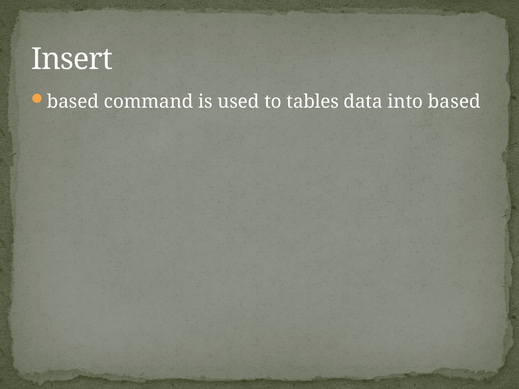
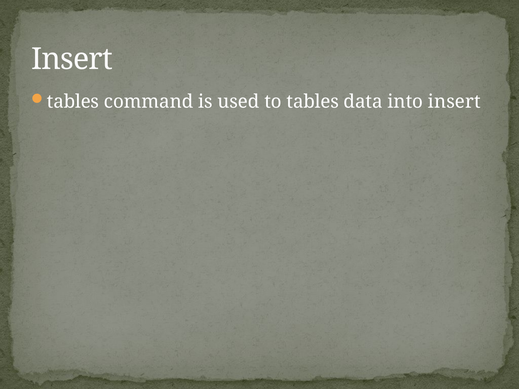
based: based -> tables (73, 102)
into based: based -> insert (454, 102)
